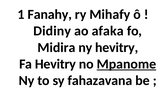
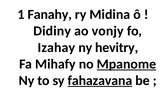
Mihafy: Mihafy -> Midina (110, 14)
afaka: afaka -> vonjy (108, 31)
Midira: Midira -> Izahay (56, 48)
Fa Hevitry: Hevitry -> Mihafy (55, 64)
fahazavana underline: none -> present (100, 81)
